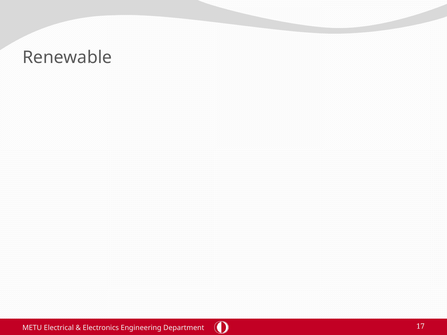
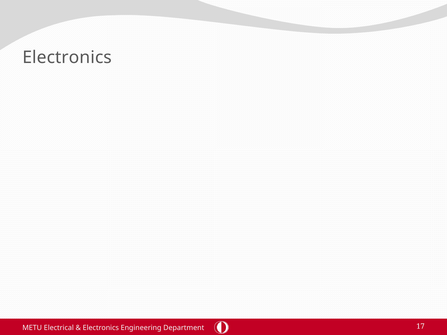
Renewable: Renewable -> Electronics (67, 57)
